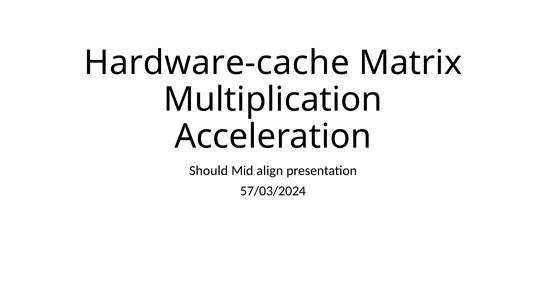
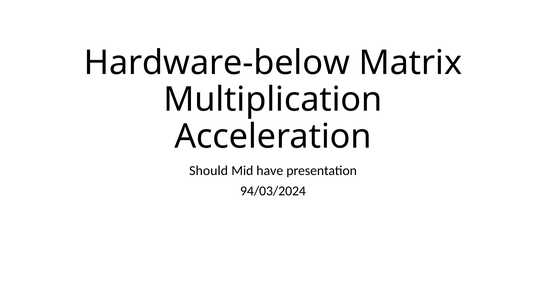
Hardware-cache: Hardware-cache -> Hardware-below (217, 63)
align: align -> have (270, 171)
57/03/2024: 57/03/2024 -> 94/03/2024 (273, 191)
